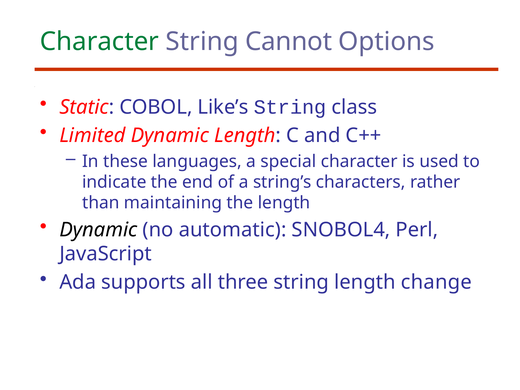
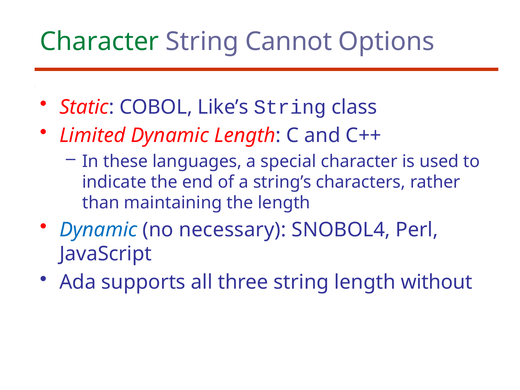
Dynamic colour: black -> blue (98, 230)
automatic: automatic -> necessary (232, 230)
change: change -> without (437, 282)
